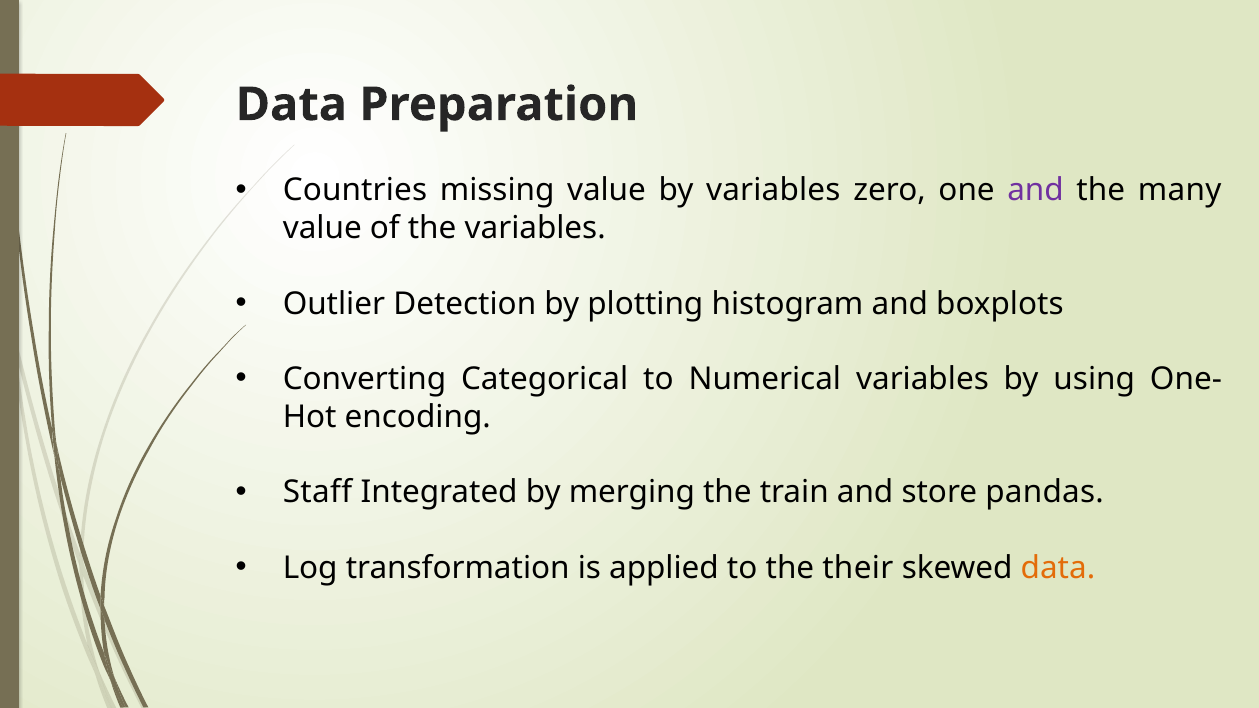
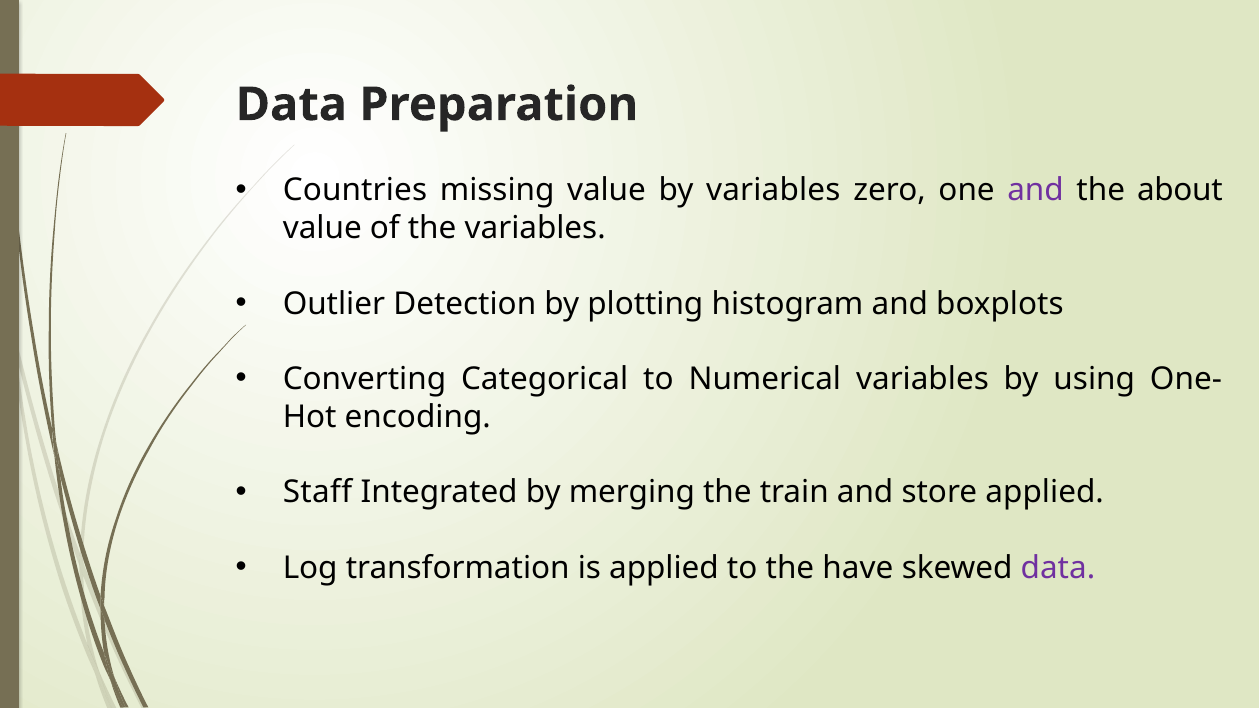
many: many -> about (1180, 190)
store pandas: pandas -> applied (1045, 493)
their: their -> have (858, 568)
data colour: orange -> purple (1058, 568)
